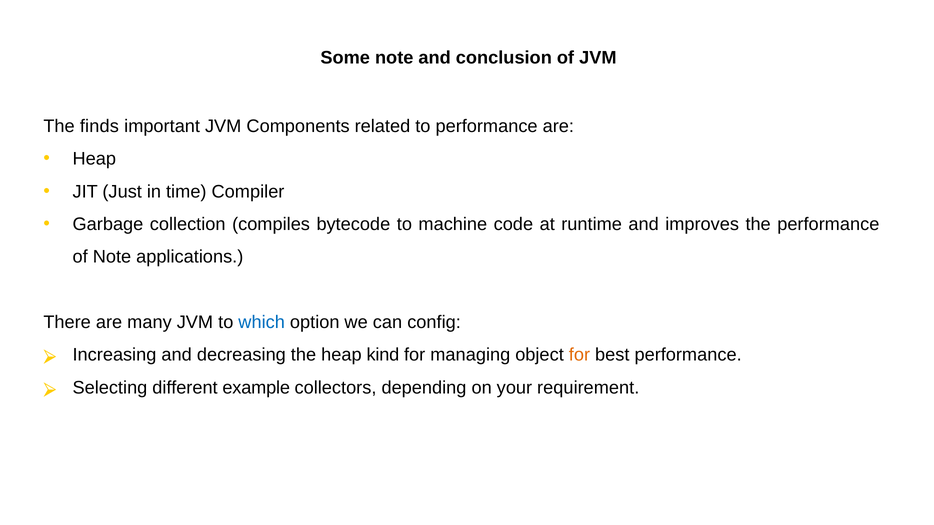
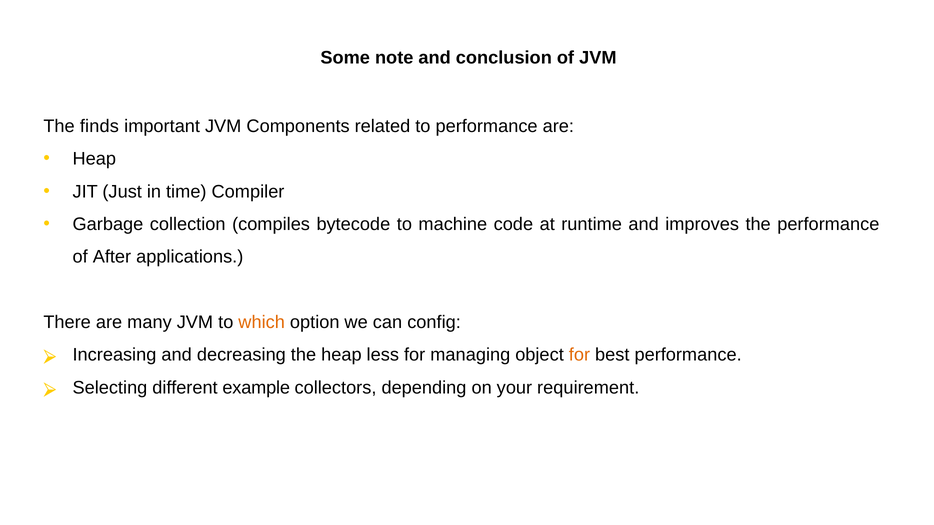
of Note: Note -> After (112, 257)
which colour: blue -> orange (262, 323)
kind: kind -> less (383, 355)
